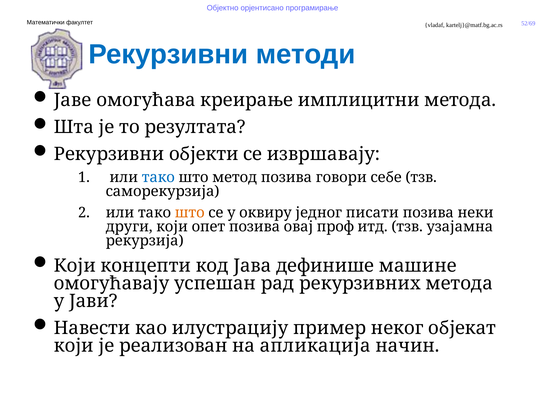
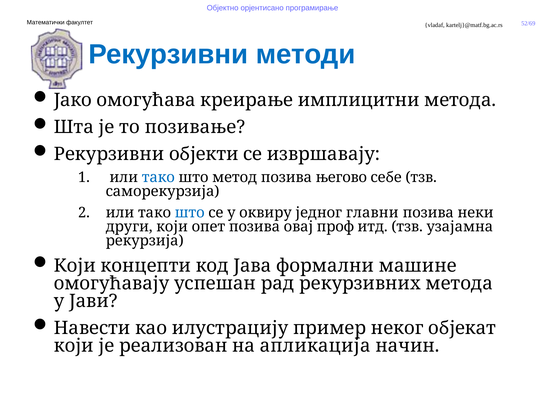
Јаве: Јаве -> Јако (73, 100)
резултата: резултата -> позивање (195, 127)
говори: говори -> његово (341, 177)
што colour: orange -> blue (190, 213)
писати: писати -> главни (372, 213)
дефинише: дефинише -> формални (325, 265)
